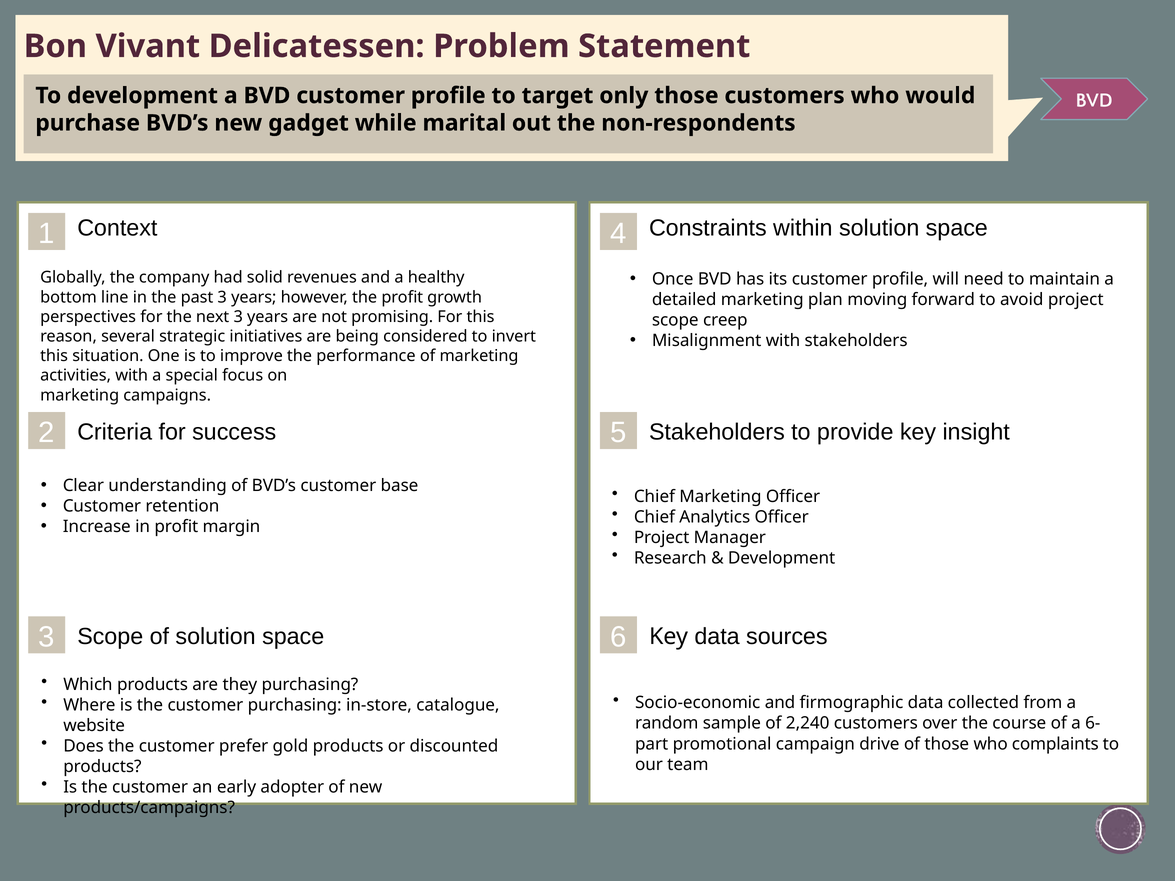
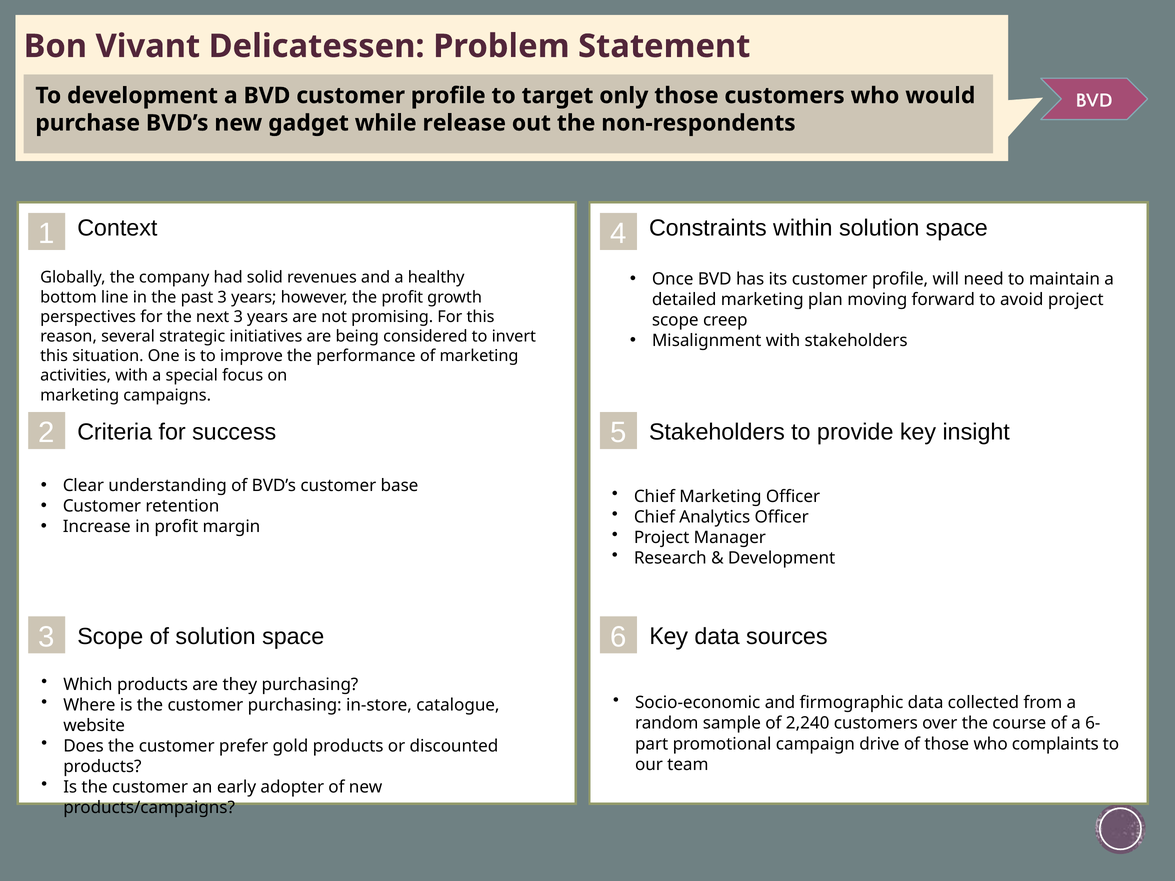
marital: marital -> release (464, 123)
